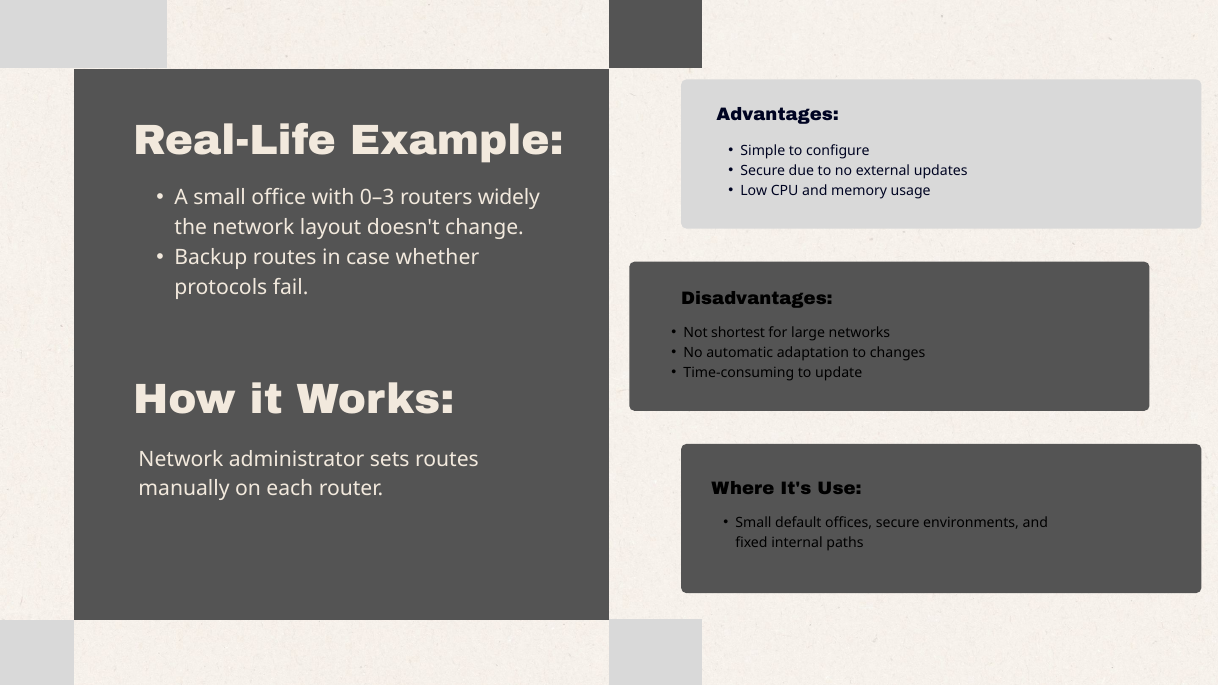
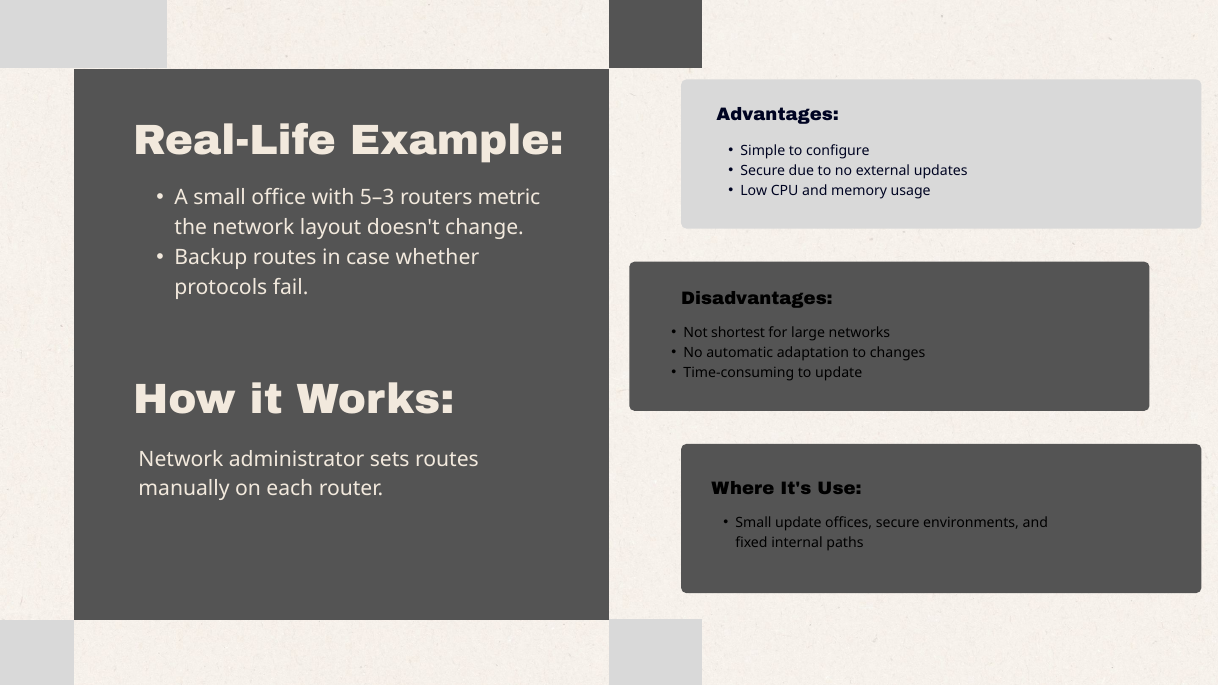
0–3: 0–3 -> 5–3 (377, 197)
widely: widely -> metric (509, 197)
Small default: default -> update (798, 523)
